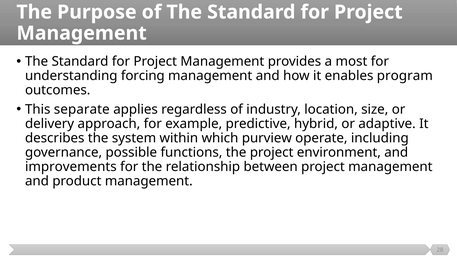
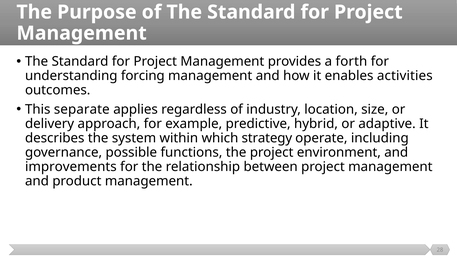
most: most -> forth (351, 62)
program: program -> activities (405, 76)
purview: purview -> strategy (267, 138)
